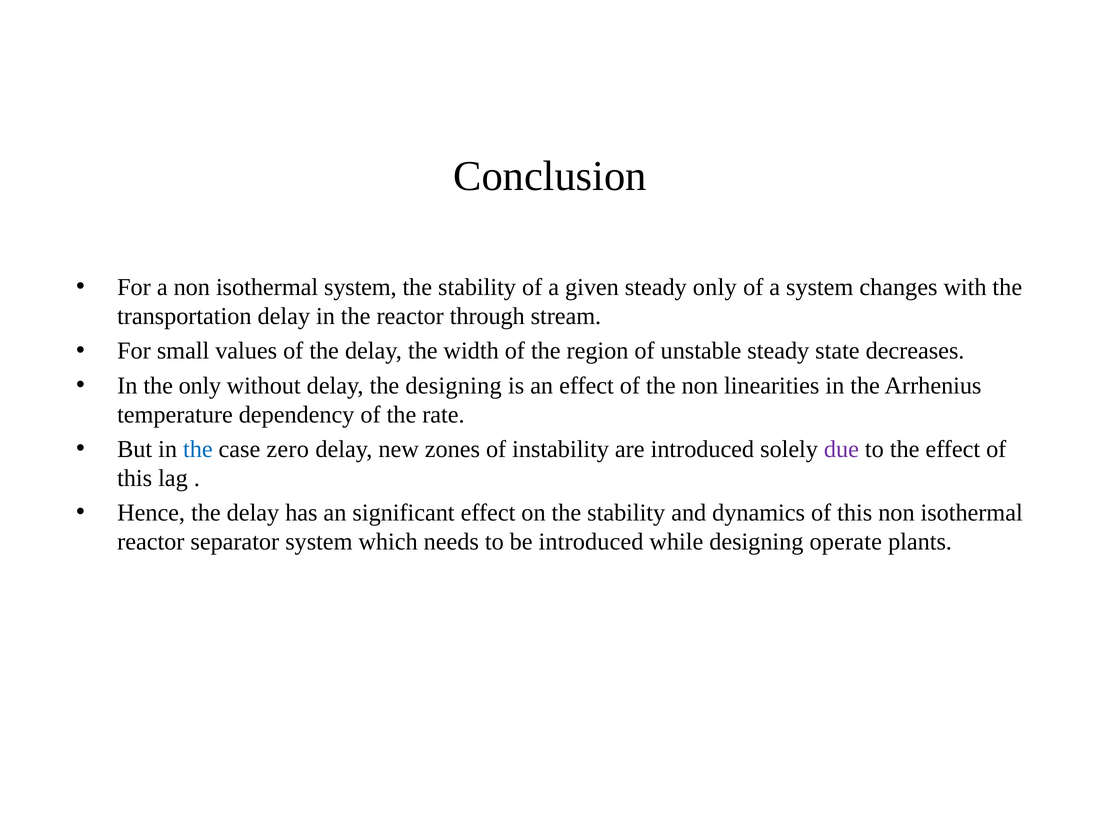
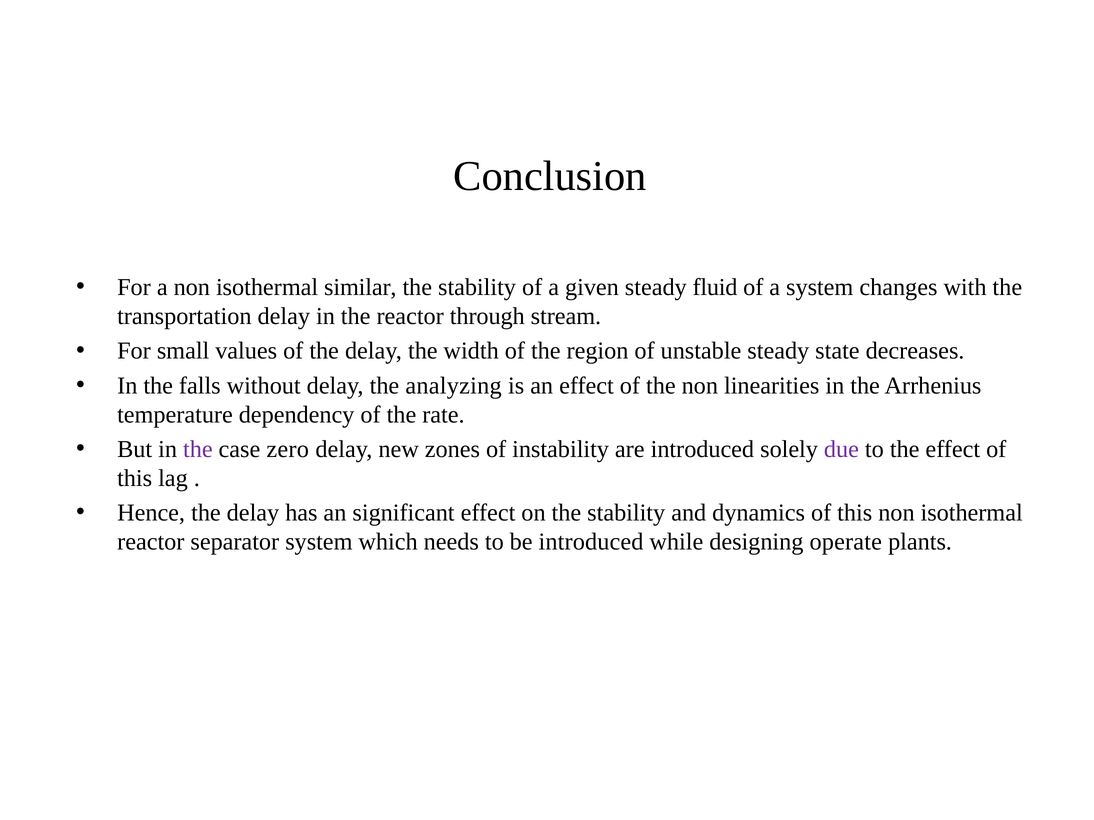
isothermal system: system -> similar (360, 287)
steady only: only -> fluid (715, 287)
the only: only -> falls (200, 386)
the designing: designing -> analyzing (454, 386)
the colour: blue -> purple (198, 449)
